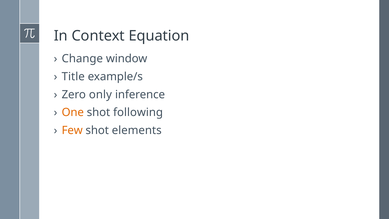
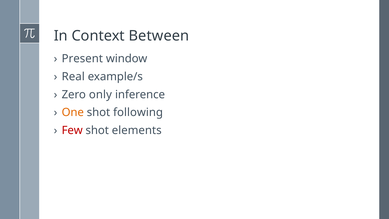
Equation: Equation -> Between (159, 36)
Change: Change -> Present (82, 59)
Title: Title -> Real (73, 77)
Few colour: orange -> red (72, 130)
